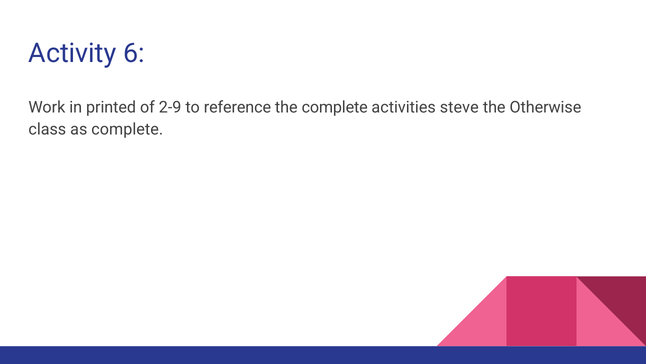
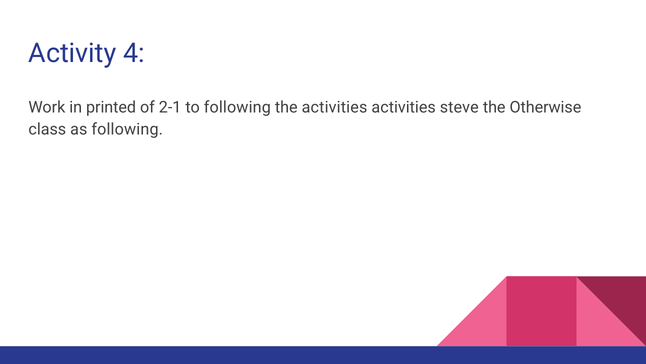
6: 6 -> 4 (134, 53)
2-9: 2-9 -> 2-1 (170, 107)
to reference: reference -> following (237, 107)
the complete: complete -> activities (335, 107)
as complete: complete -> following (127, 129)
